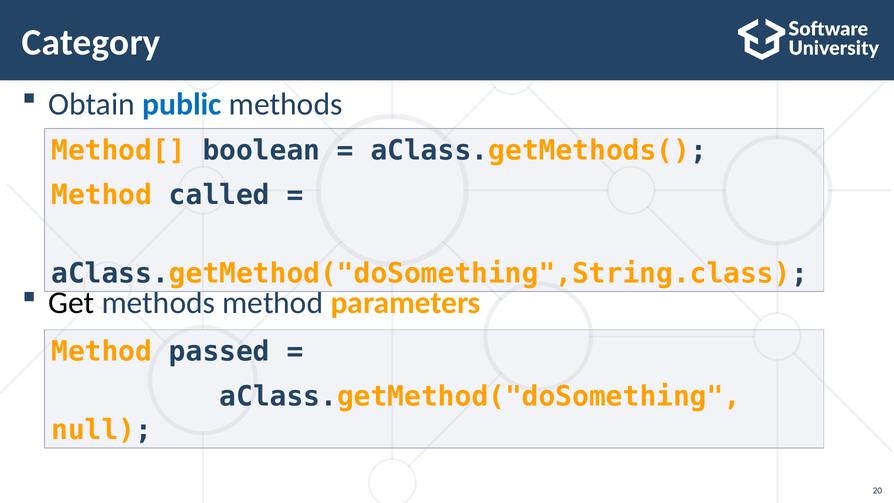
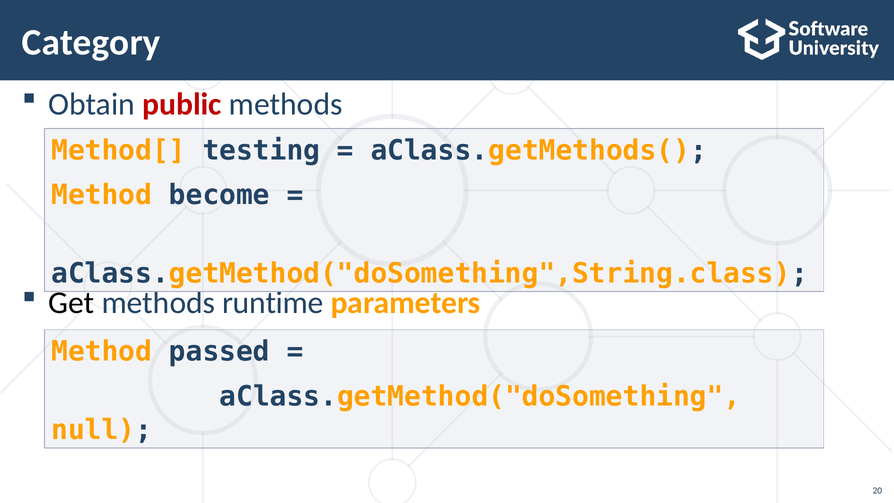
public colour: blue -> red (182, 104)
boolean: boolean -> testing (261, 150)
called: called -> become (219, 195)
methods method: method -> runtime (273, 303)
